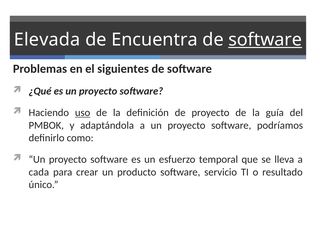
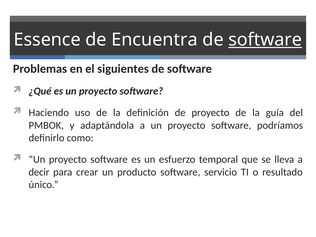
Elevada: Elevada -> Essence (47, 40)
uso underline: present -> none (83, 113)
cada: cada -> decir (39, 172)
